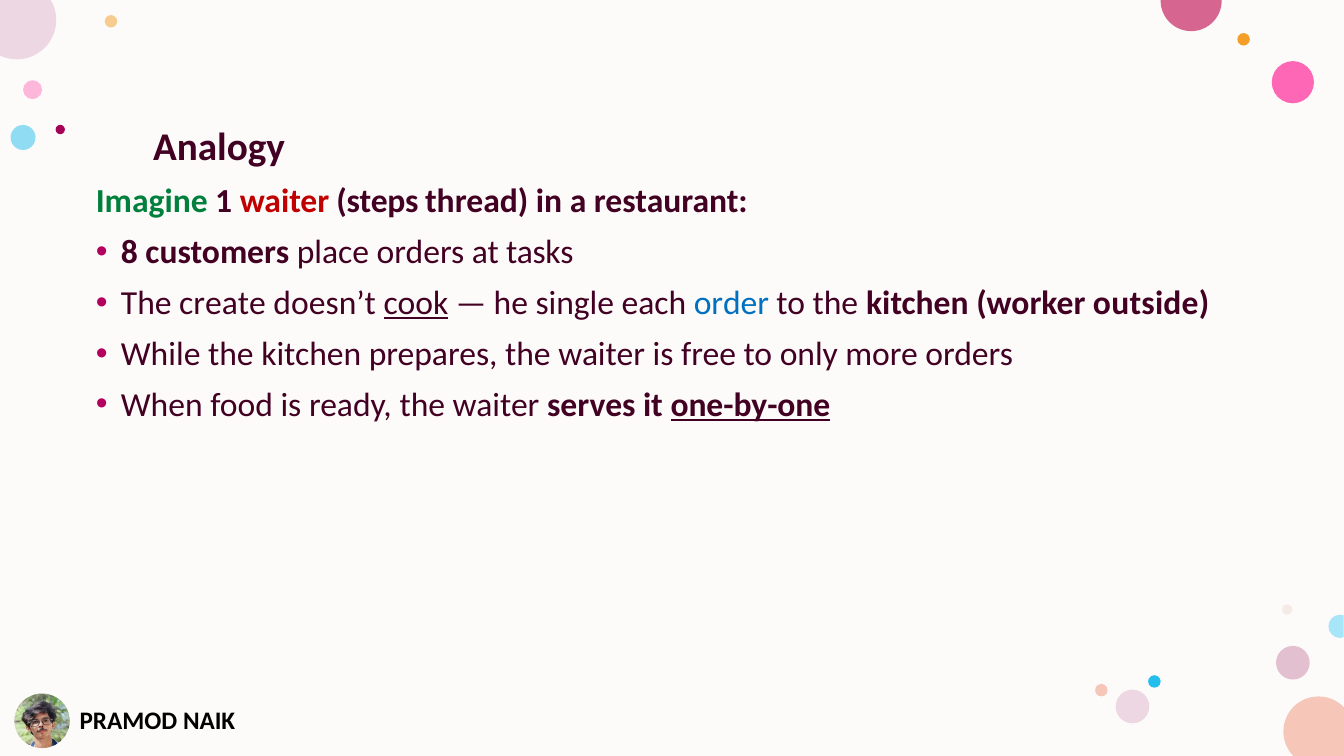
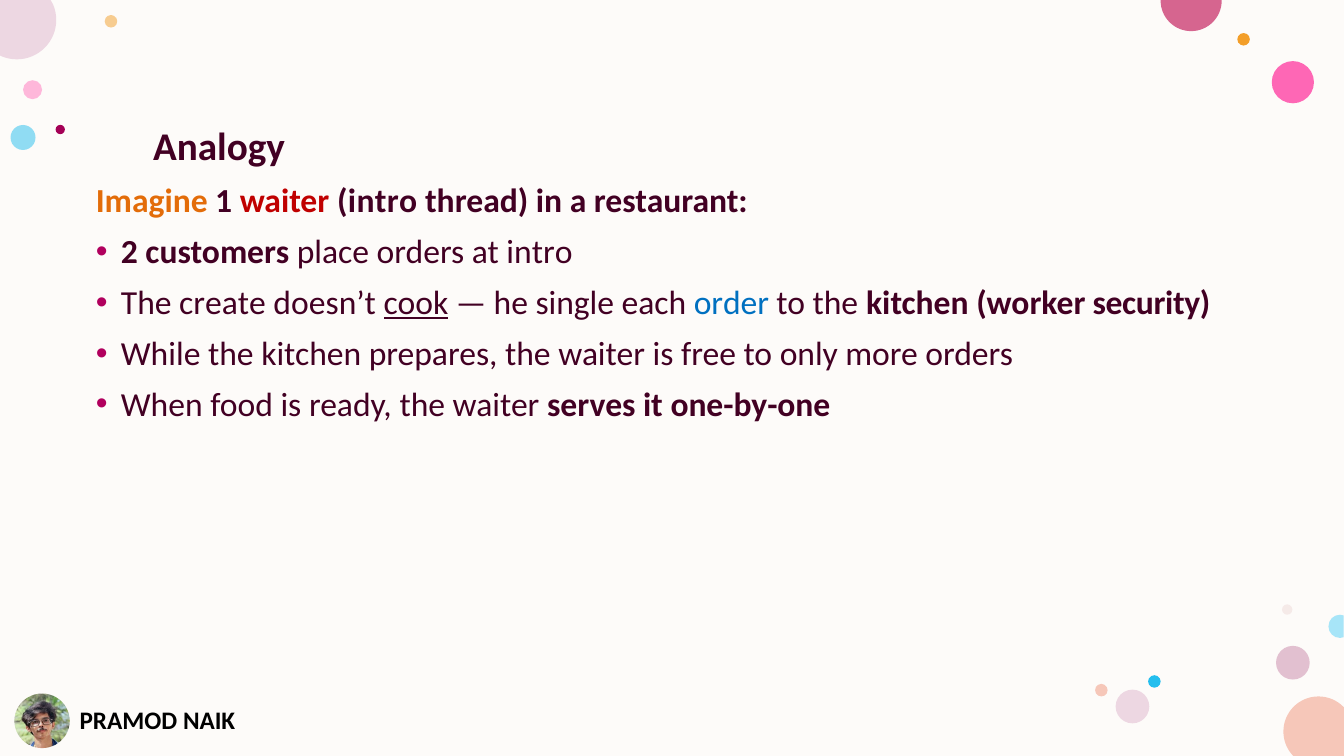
Imagine colour: green -> orange (152, 202)
waiter steps: steps -> intro (377, 202)
8: 8 -> 2 (129, 253)
at tasks: tasks -> intro (540, 253)
outside: outside -> security (1151, 304)
one-by-one underline: present -> none (750, 405)
